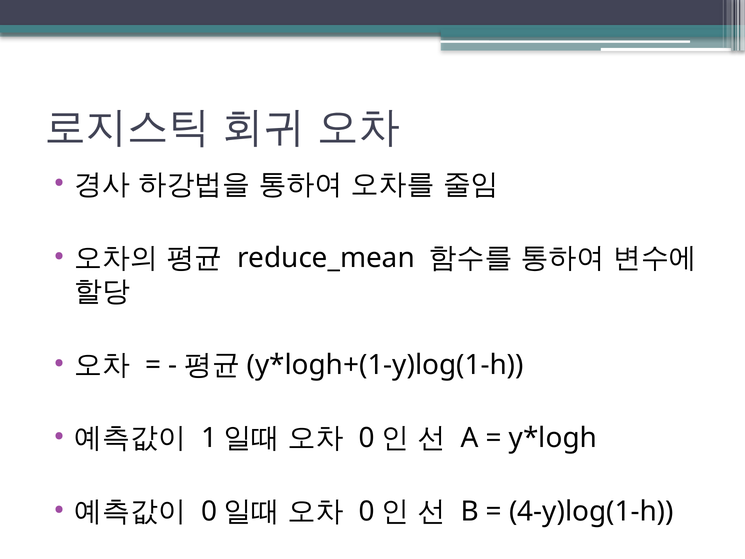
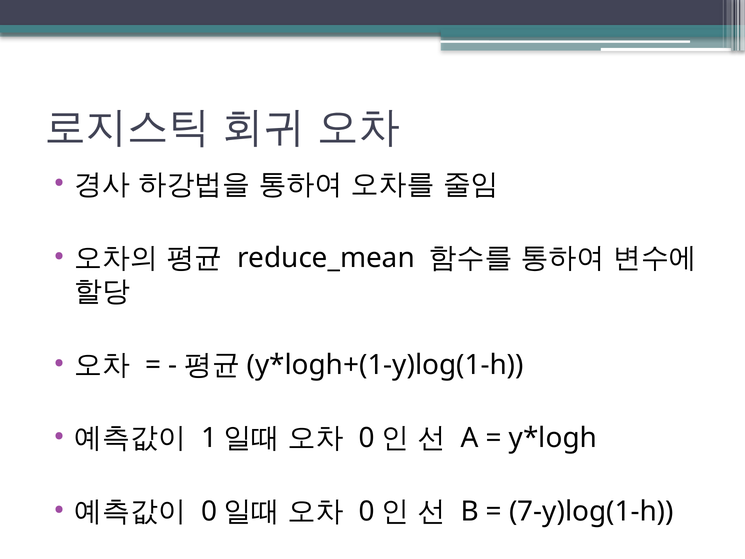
4-y)log(1-h: 4-y)log(1-h -> 7-y)log(1-h (591, 511)
